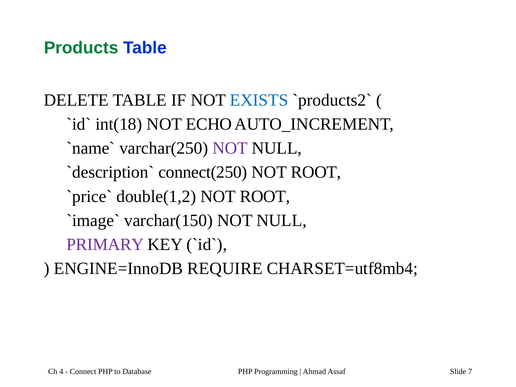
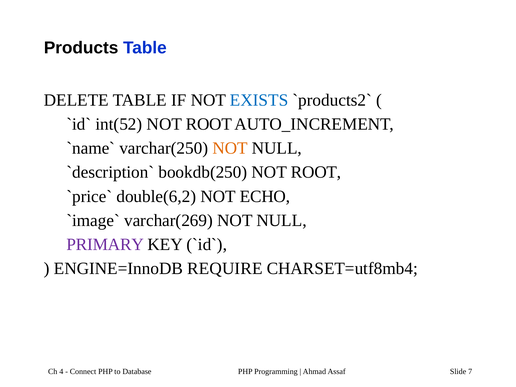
Products colour: green -> black (81, 48)
int(18: int(18 -> int(52 (119, 124)
ECHO: ECHO -> ROOT (209, 124)
NOT colour: purple -> orange (230, 148)
connect(250: connect(250 -> bookdb(250 (203, 172)
double(1,2: double(1,2 -> double(6,2 (156, 196)
ROOT: ROOT -> ECHO (265, 196)
varchar(150: varchar(150 -> varchar(269 (168, 220)
